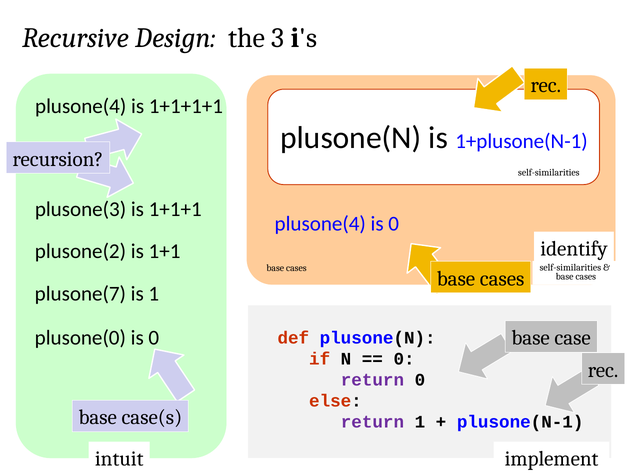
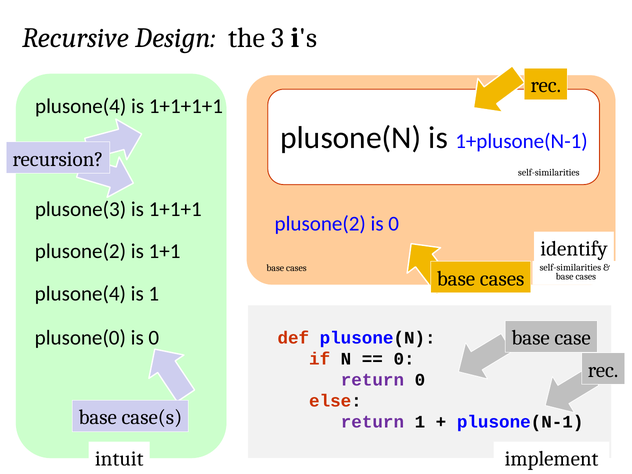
plusone(4: plusone(4 -> plusone(2 (320, 224)
plusone(7: plusone(7 -> plusone(4 (80, 294)
